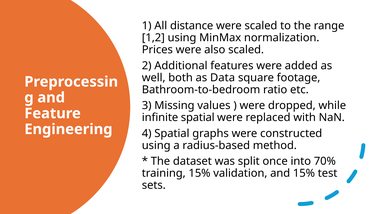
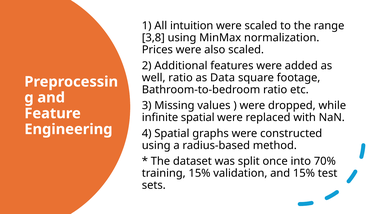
distance: distance -> intuition (192, 26)
1,2: 1,2 -> 3,8 (153, 38)
well both: both -> ratio (181, 78)
